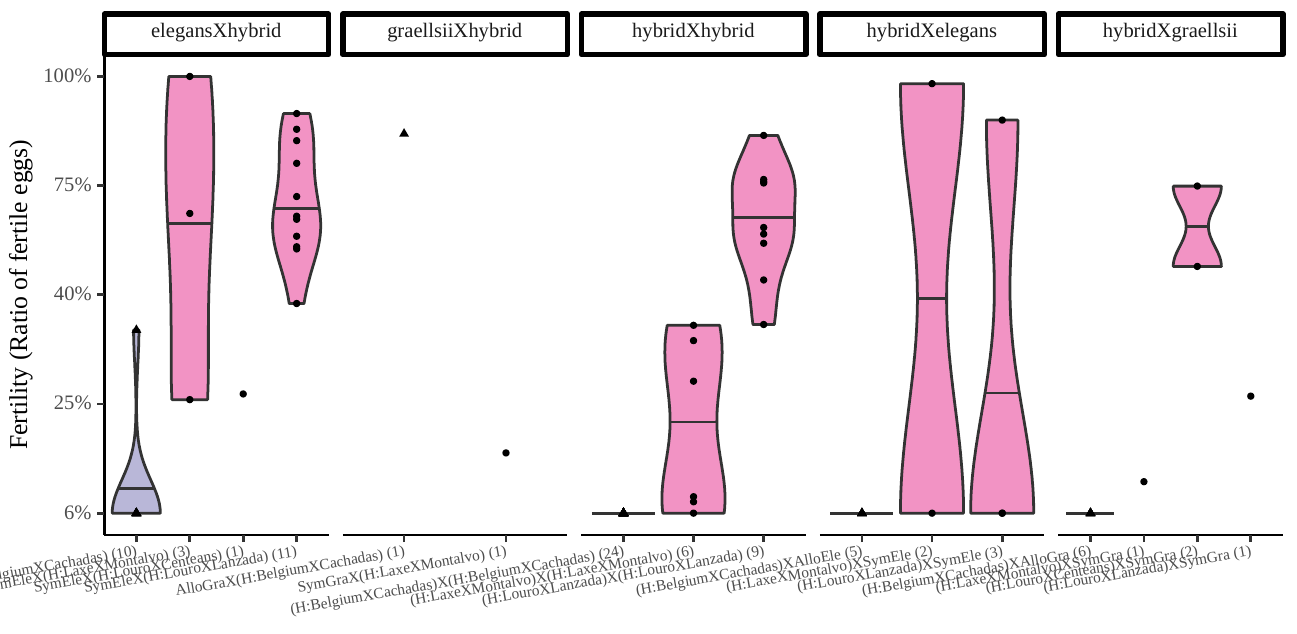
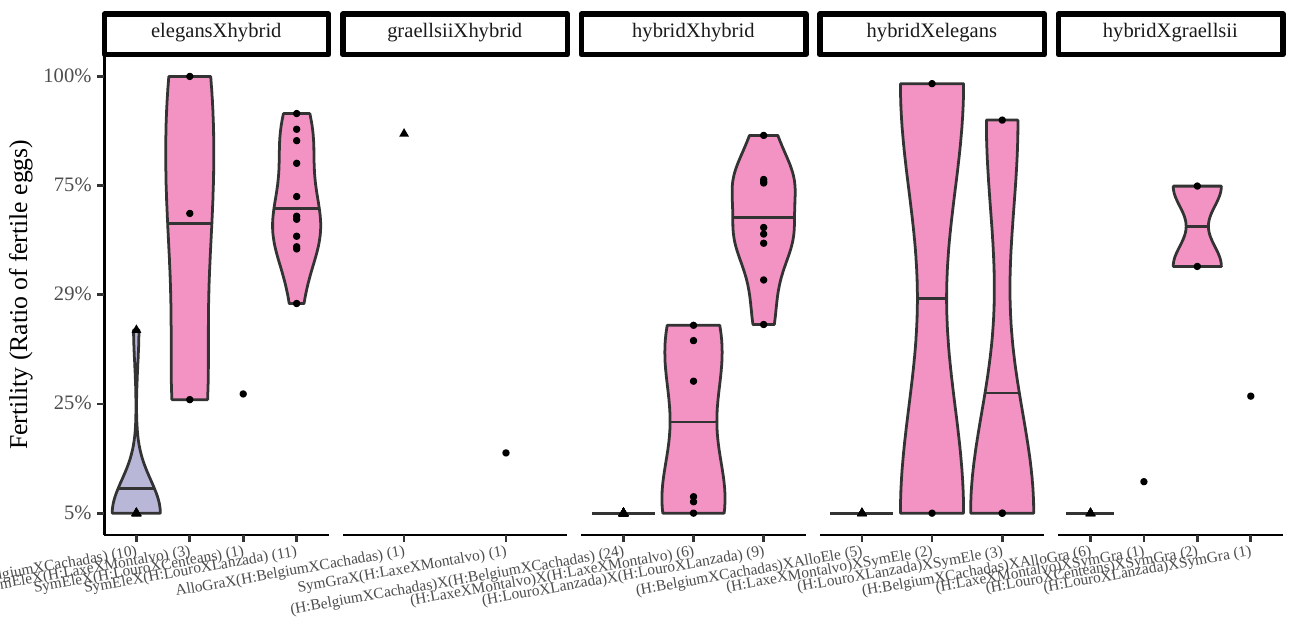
40%: 40% -> 29% (73, 294)
6%: 6% -> 5% (78, 512)
